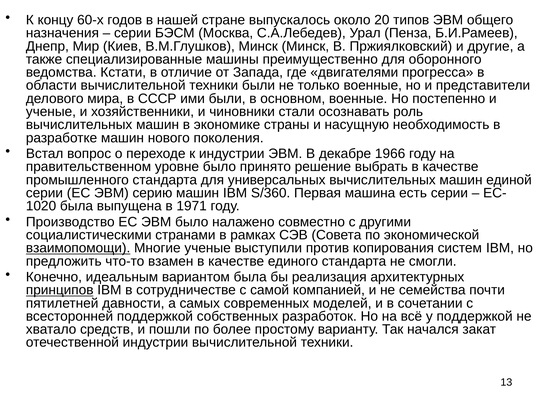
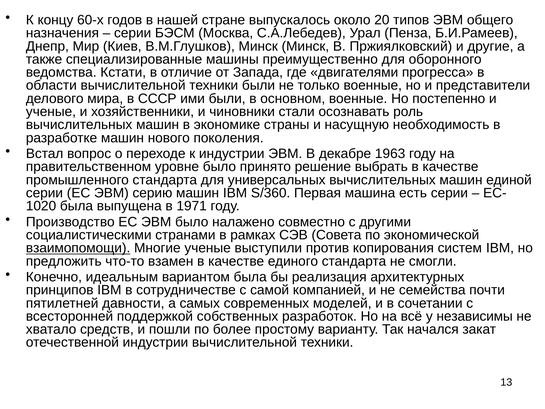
1966: 1966 -> 1963 (390, 154)
принципов underline: present -> none (60, 290)
у поддержкой: поддержкой -> независимы (475, 316)
